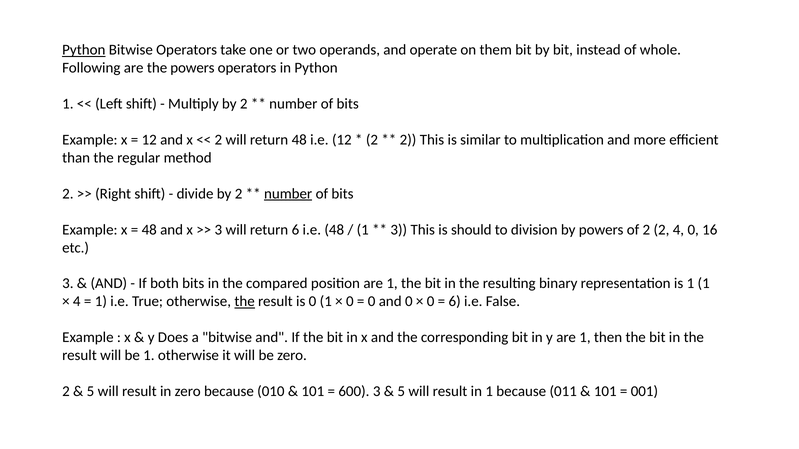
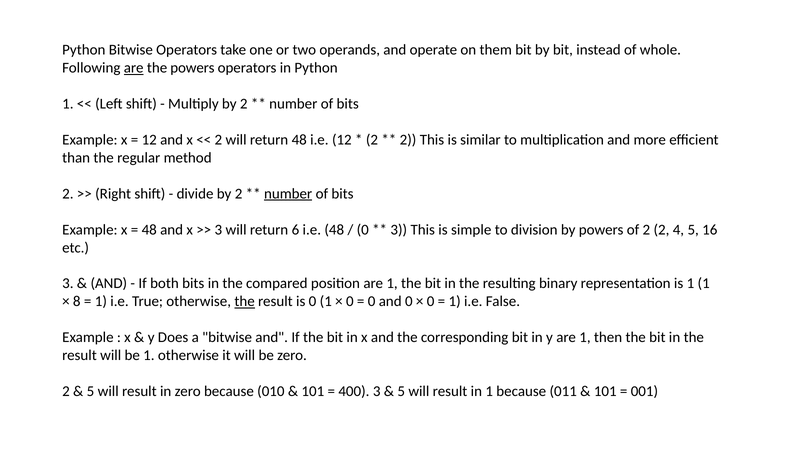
Python underline: present -> none (84, 50)
are underline: none -> present (134, 68)
1: 1 -> 0 (363, 230)
should: should -> simple (471, 230)
4 0: 0 -> 5 (693, 230)
4: 4 -> 8 (77, 302)
6: 6 -> 1 (455, 302)
600: 600 -> 400 (354, 392)
